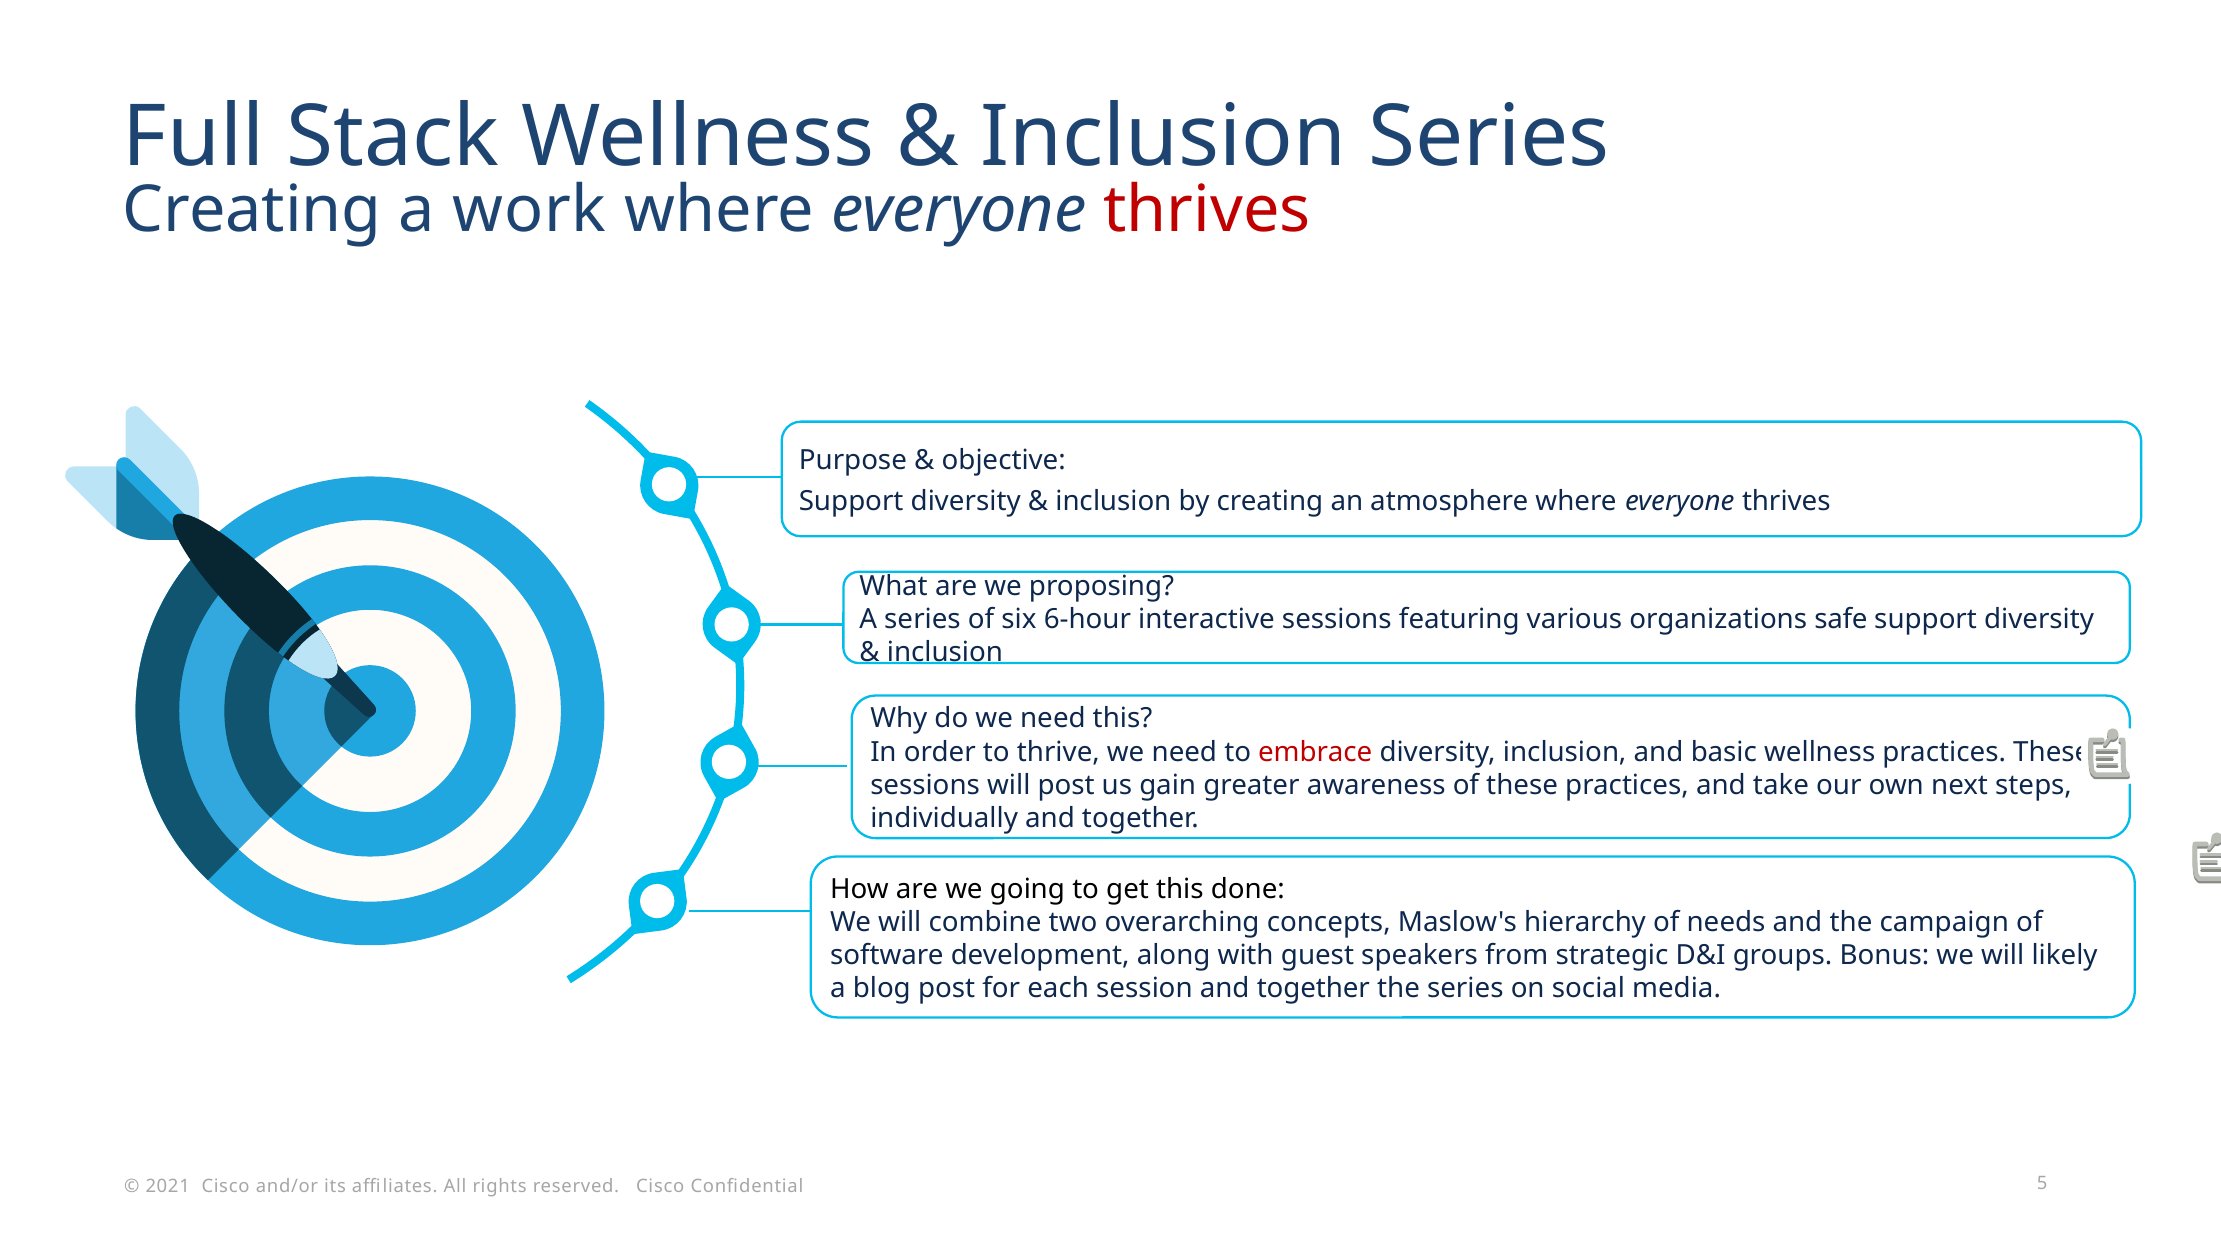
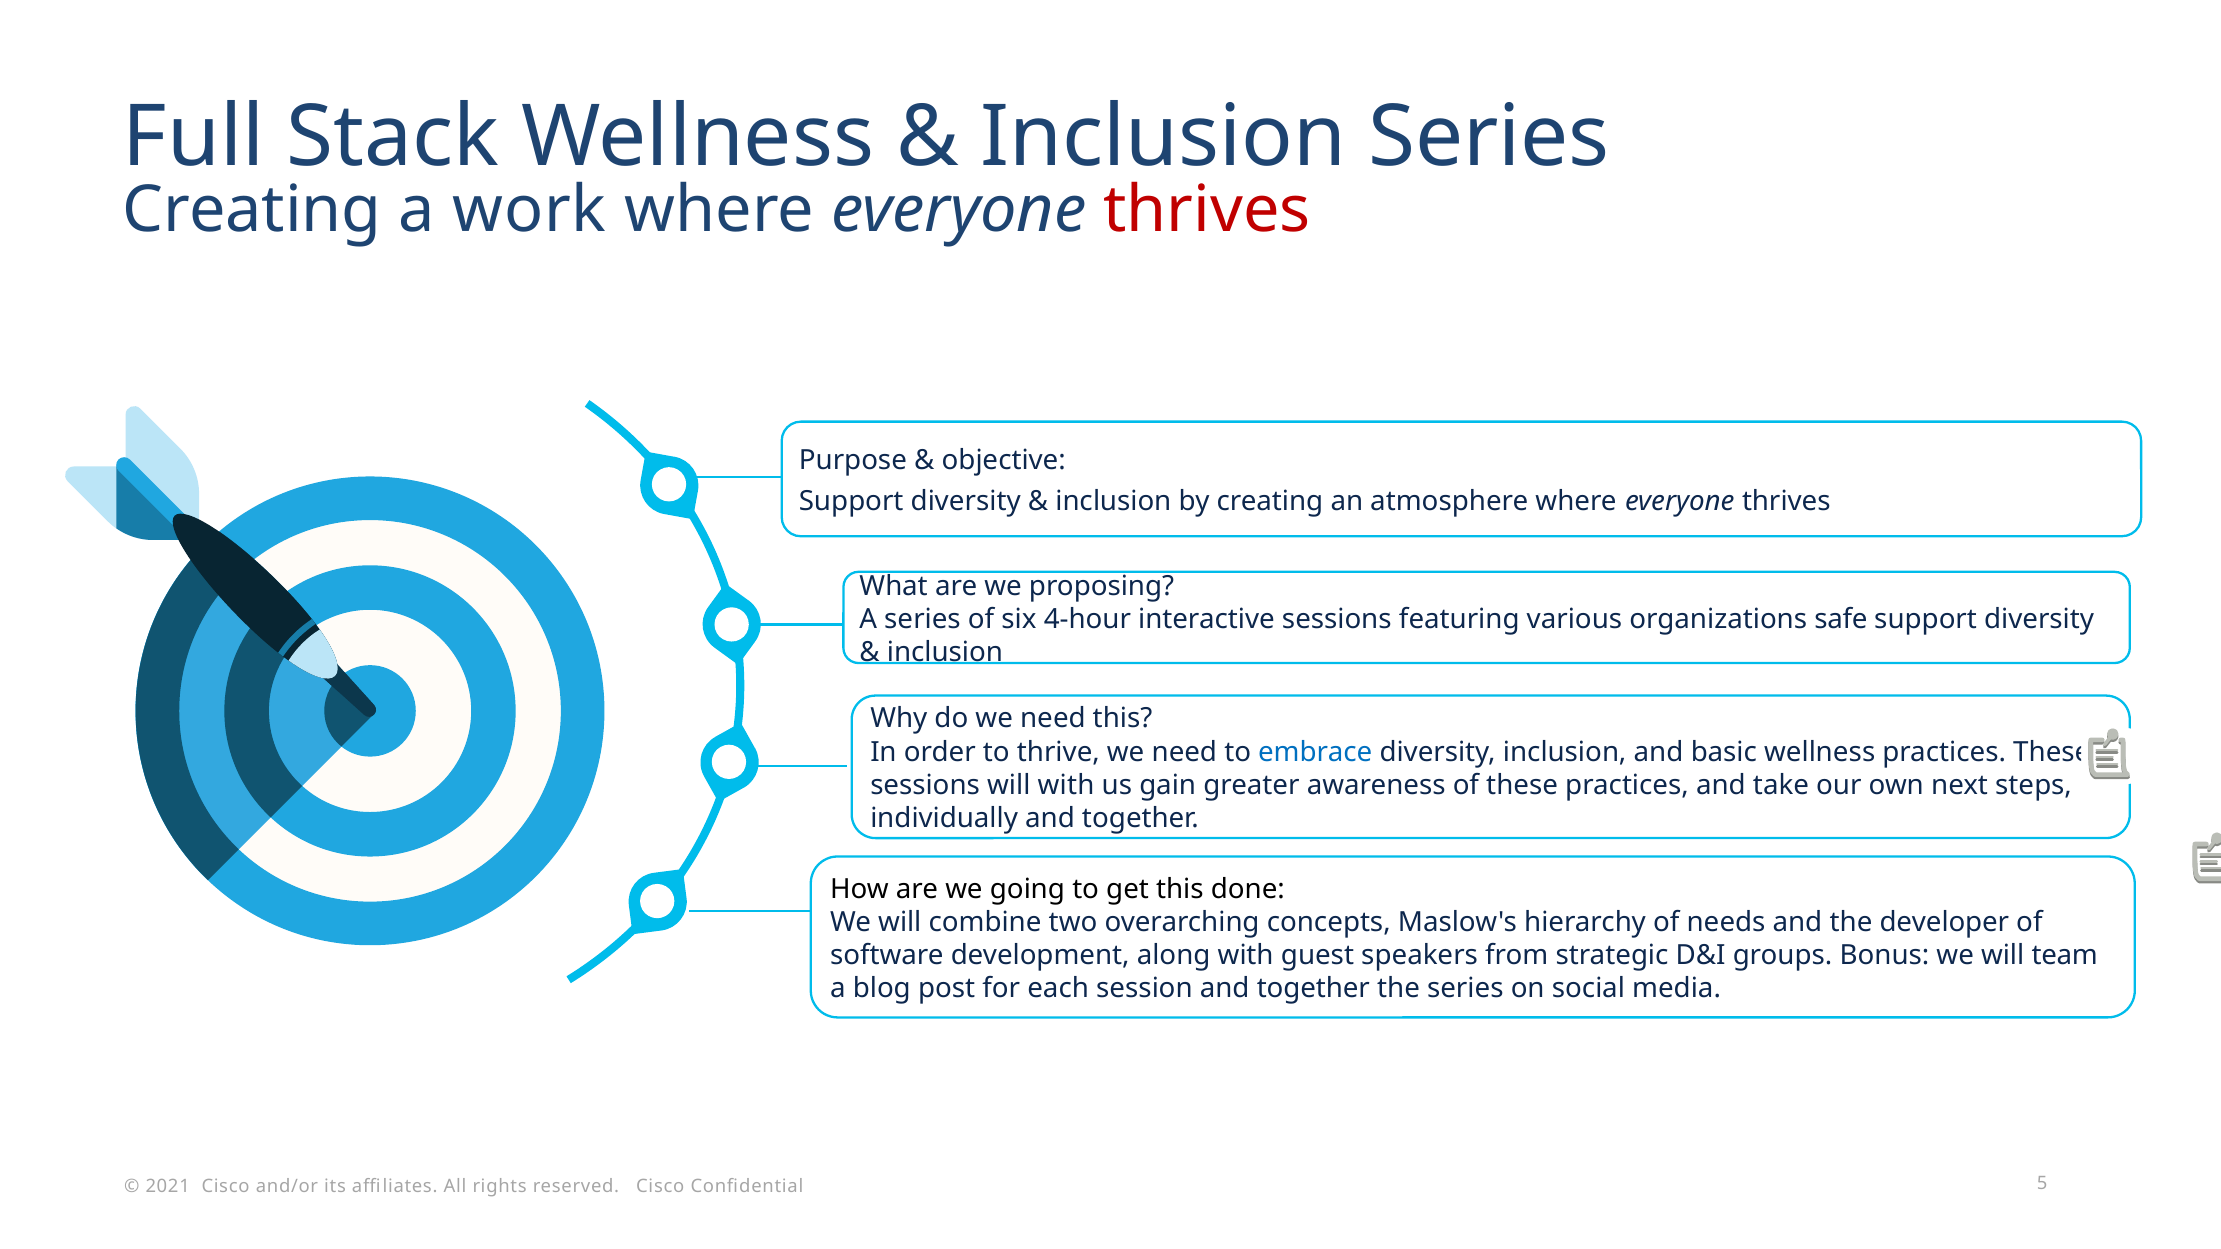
6-hour: 6-hour -> 4-hour (1087, 619)
embrace colour: red -> blue (1315, 752)
will post: post -> with (1066, 786)
campaign: campaign -> developer (1944, 922)
likely: likely -> team (2065, 956)
